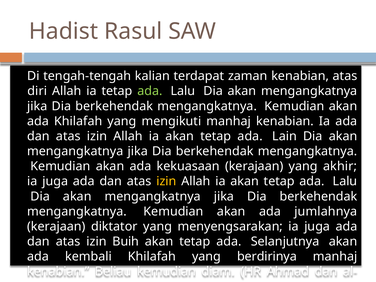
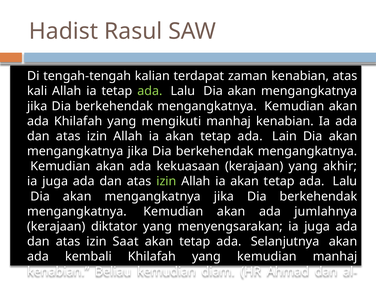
diri: diri -> kali (37, 91)
izin colour: yellow -> light green (166, 181)
Buih: Buih -> Saat (126, 241)
yang berdirinya: berdirinya -> kemudian (267, 257)
